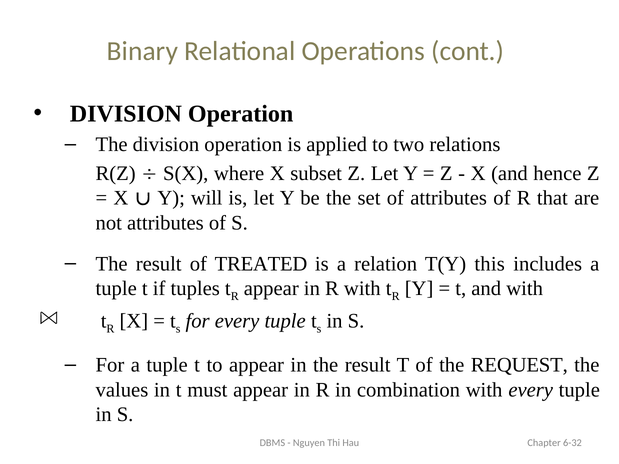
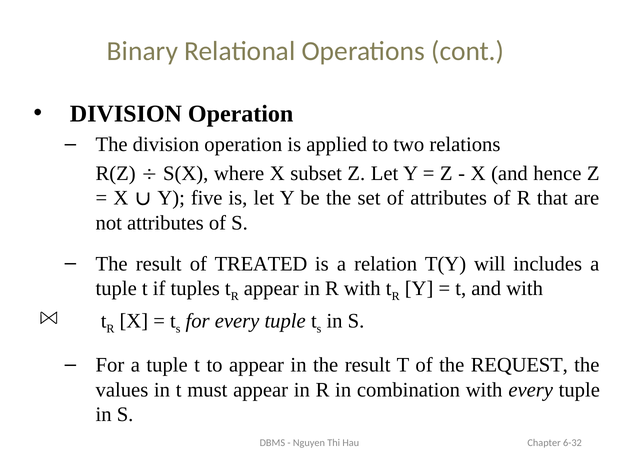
will: will -> five (207, 198)
this: this -> will (490, 264)
